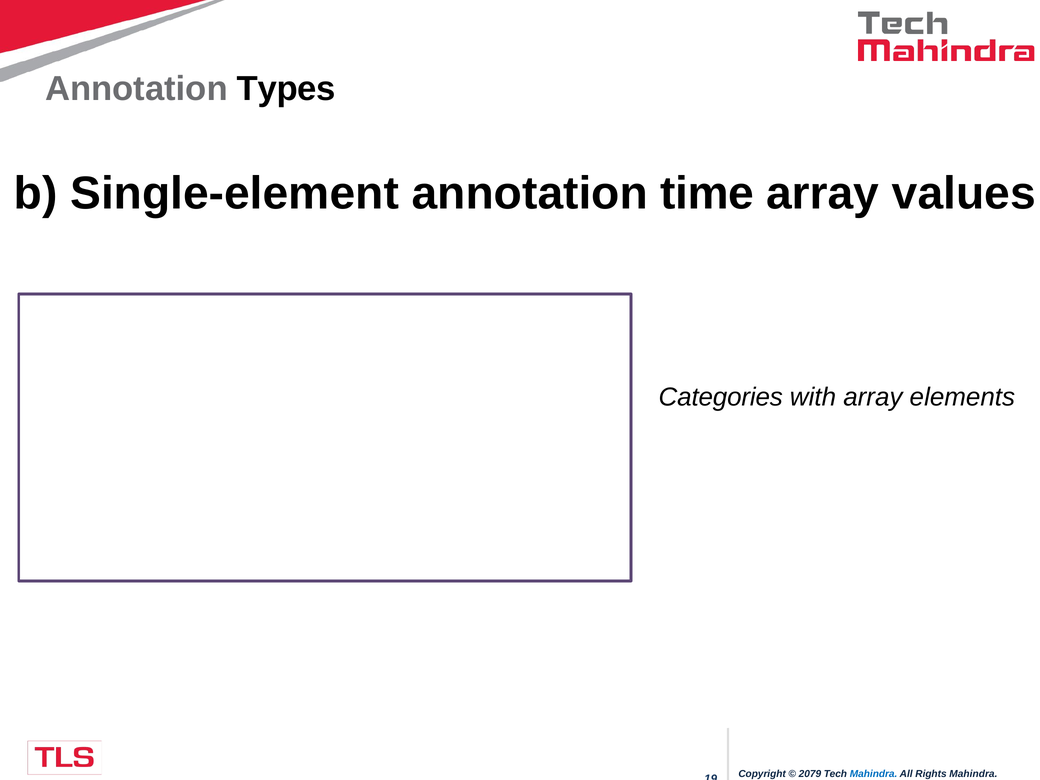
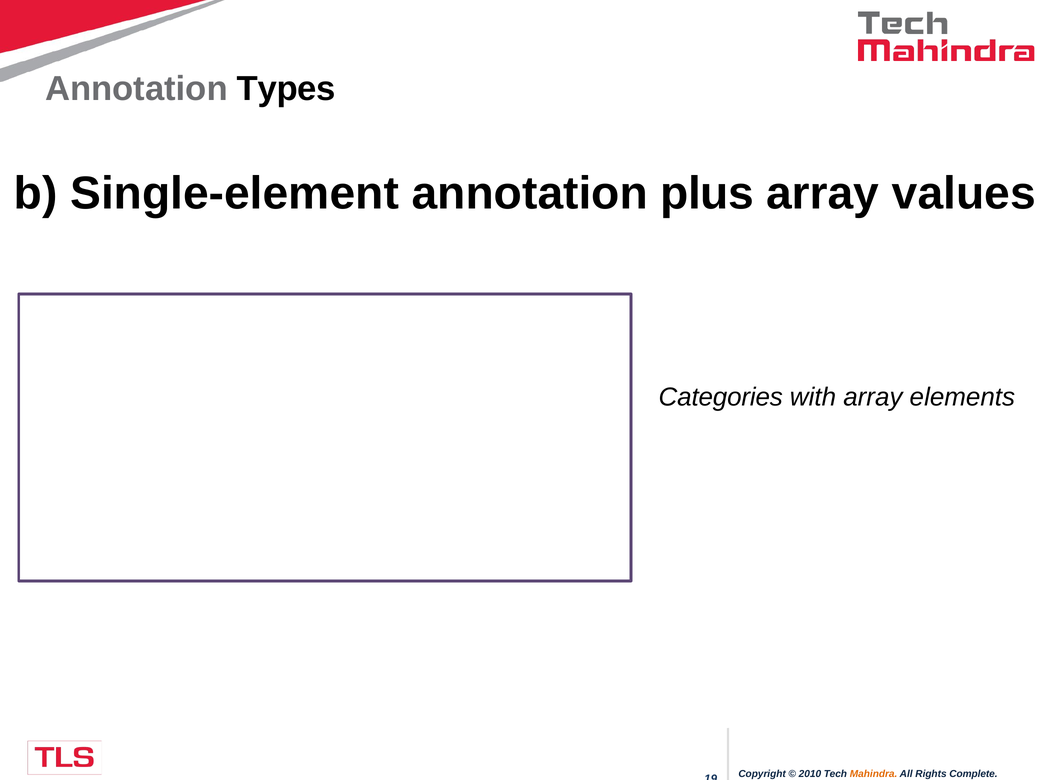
time: time -> plus (707, 193)
2079: 2079 -> 2010 (810, 774)
Mahindra colour: blue -> orange (874, 774)
Rights Mahindra: Mahindra -> Complete (973, 774)
